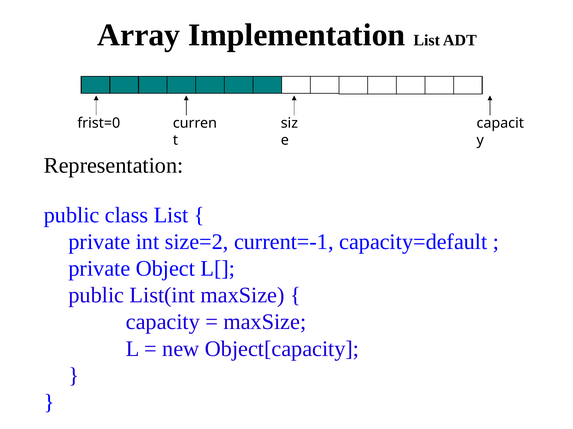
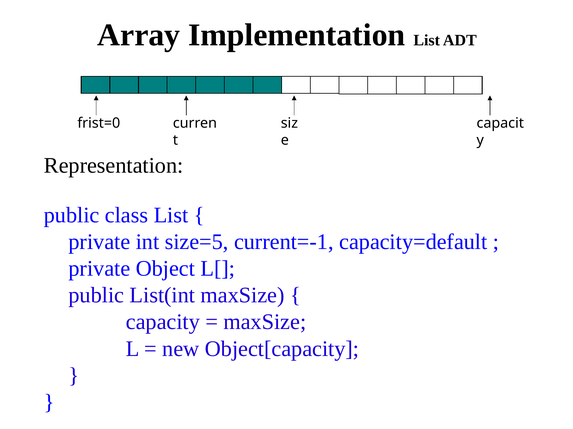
size=2: size=2 -> size=5 (197, 242)
